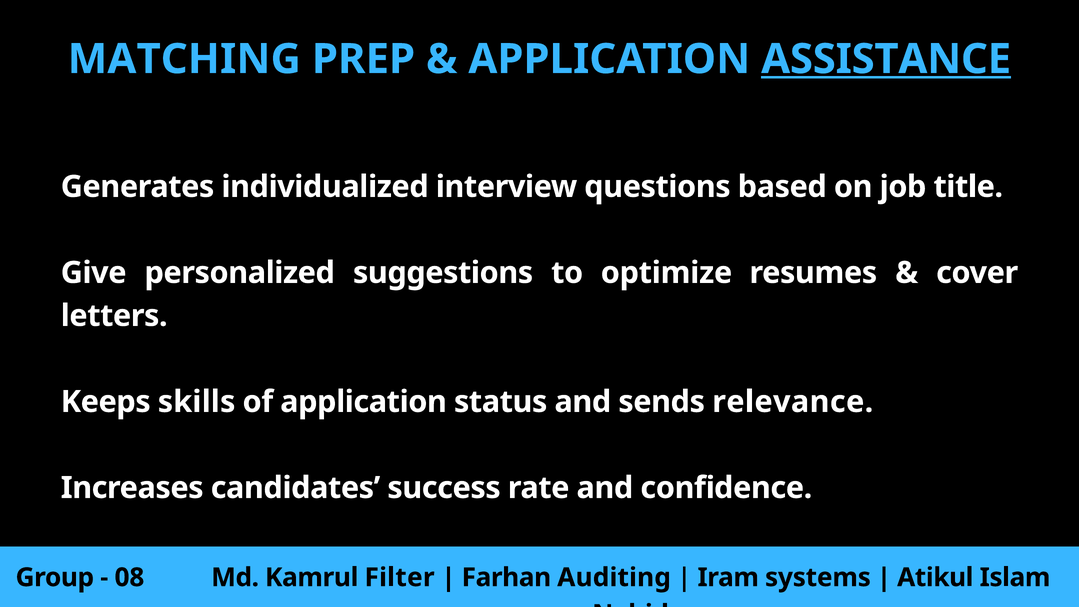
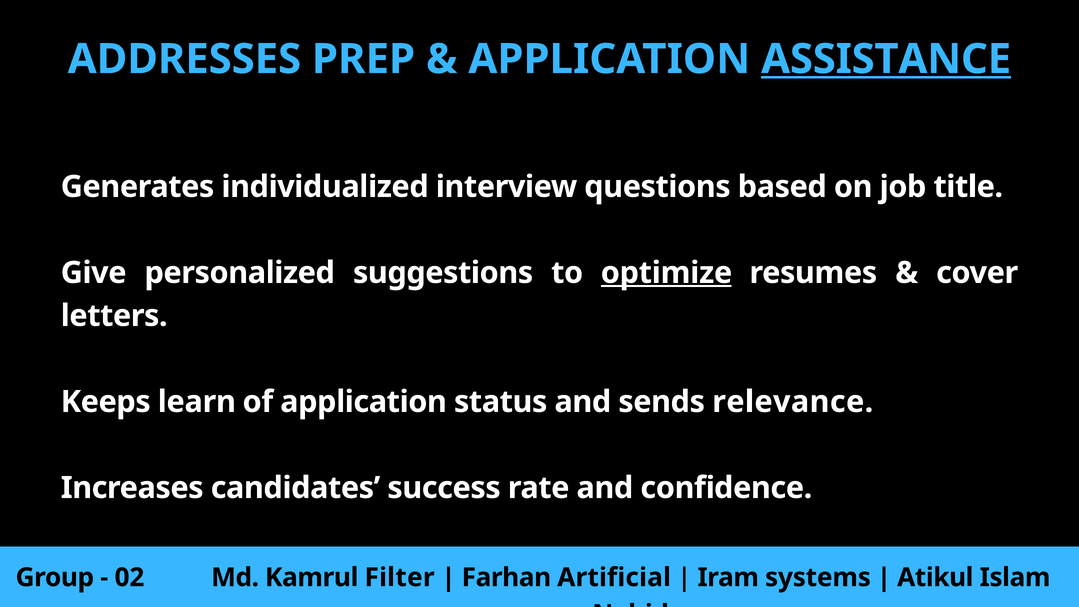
MATCHING: MATCHING -> ADDRESSES (184, 59)
optimize underline: none -> present (666, 273)
skills: skills -> learn (197, 402)
08: 08 -> 02 (129, 577)
Auditing: Auditing -> Artificial (614, 577)
